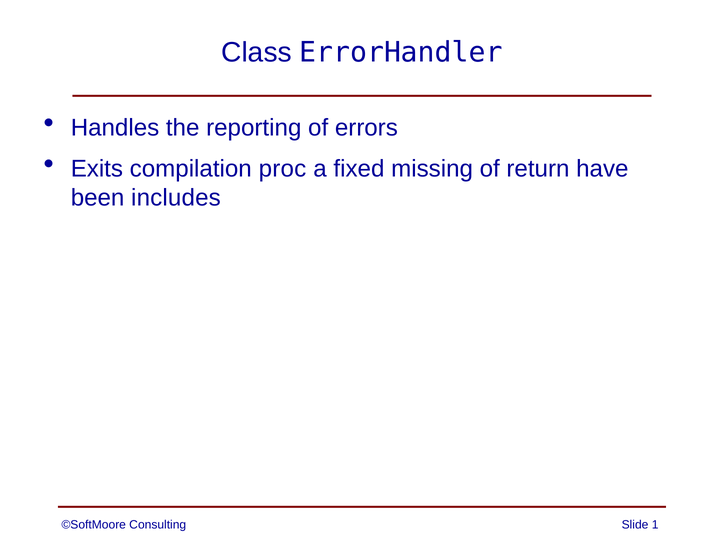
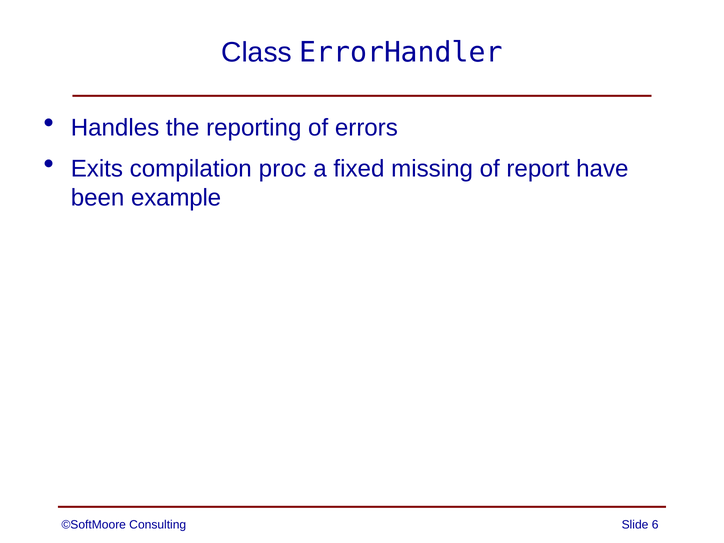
return: return -> report (538, 169)
includes: includes -> example (176, 198)
1: 1 -> 6 (655, 525)
